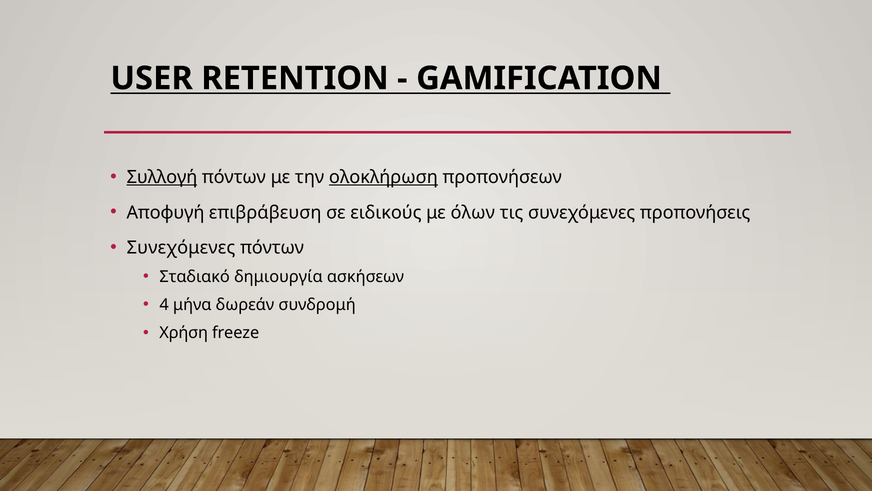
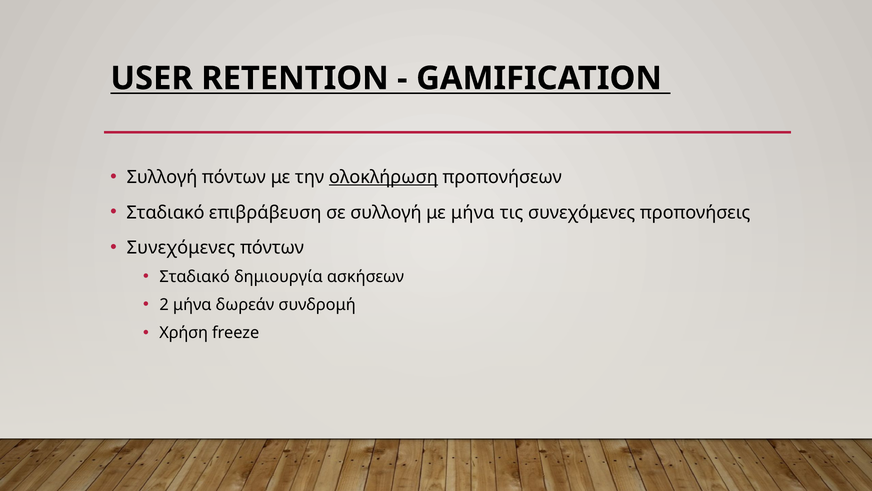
Συλλογή underline: present -> none (162, 177)
Αποφυγή: Αποφυγή -> Σταδιακό (165, 212)
σε ειδικούς: ειδικούς -> συλλογή (386, 212)
με όλων: όλων -> μήνα (473, 212)
4: 4 -> 2 (164, 305)
